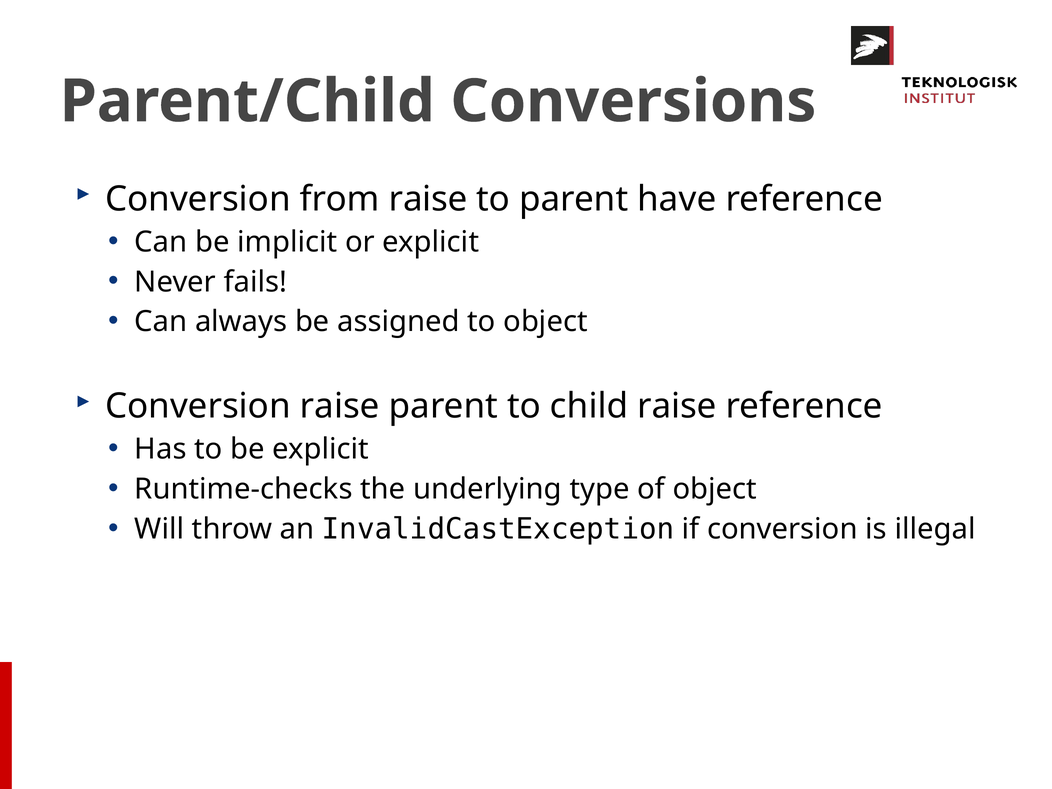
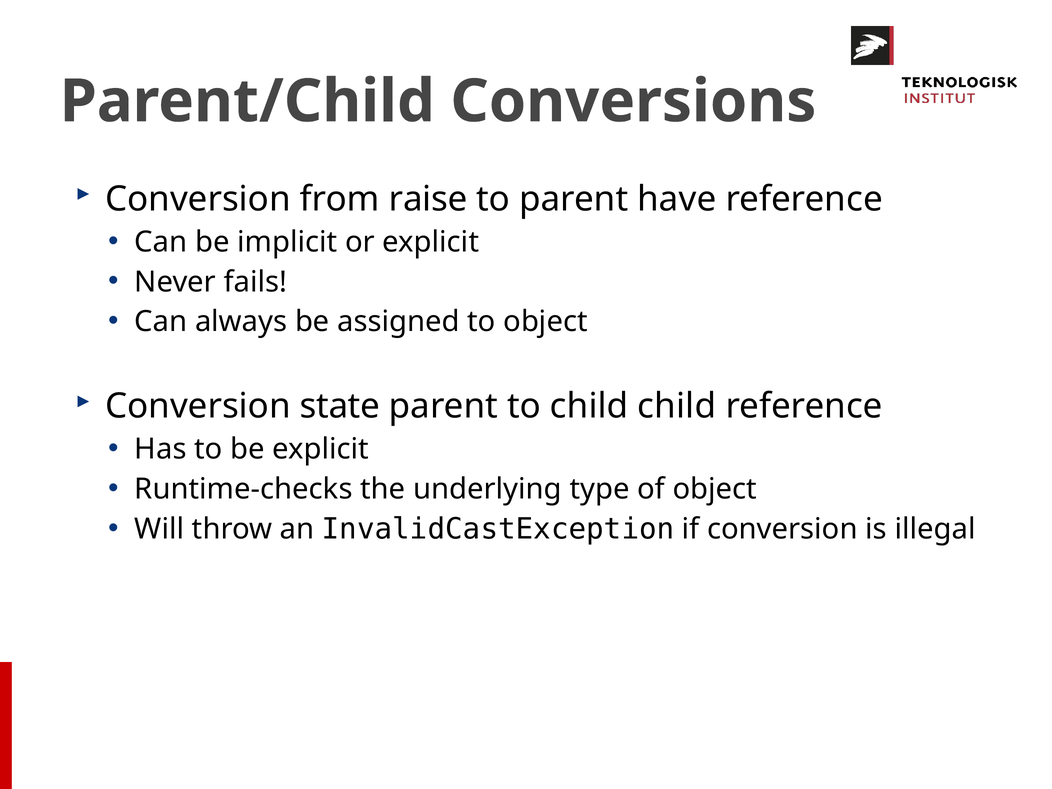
Conversion raise: raise -> state (340, 406)
child raise: raise -> child (677, 406)
